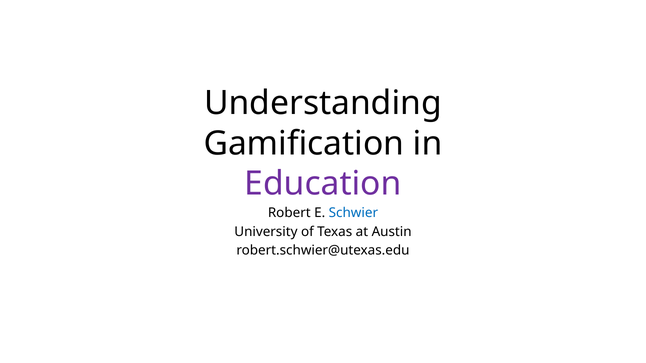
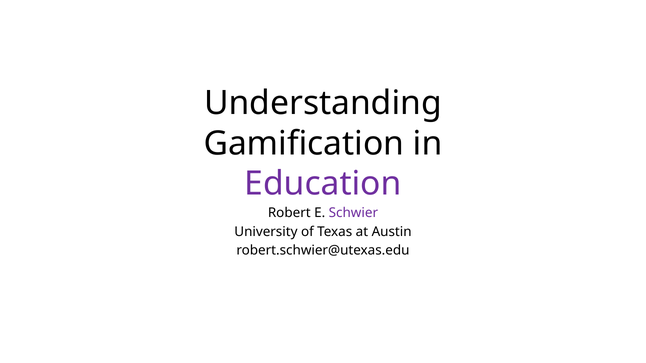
Schwier colour: blue -> purple (353, 213)
